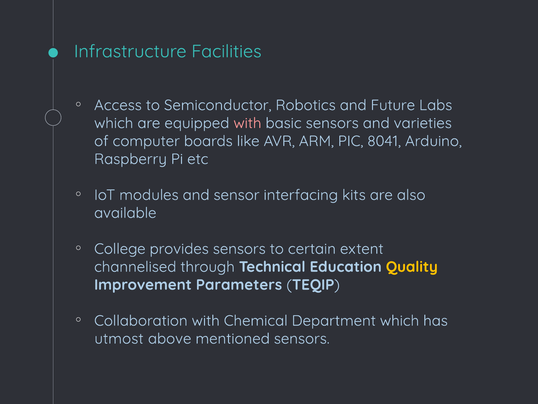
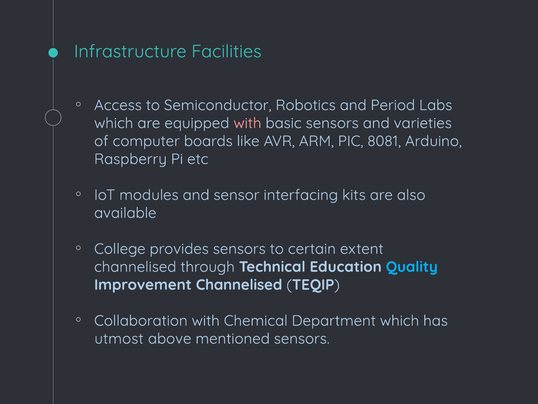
Future: Future -> Period (393, 105)
8041: 8041 -> 8081 (384, 141)
Quality colour: yellow -> light blue (412, 267)
Improvement Parameters: Parameters -> Channelised (239, 284)
